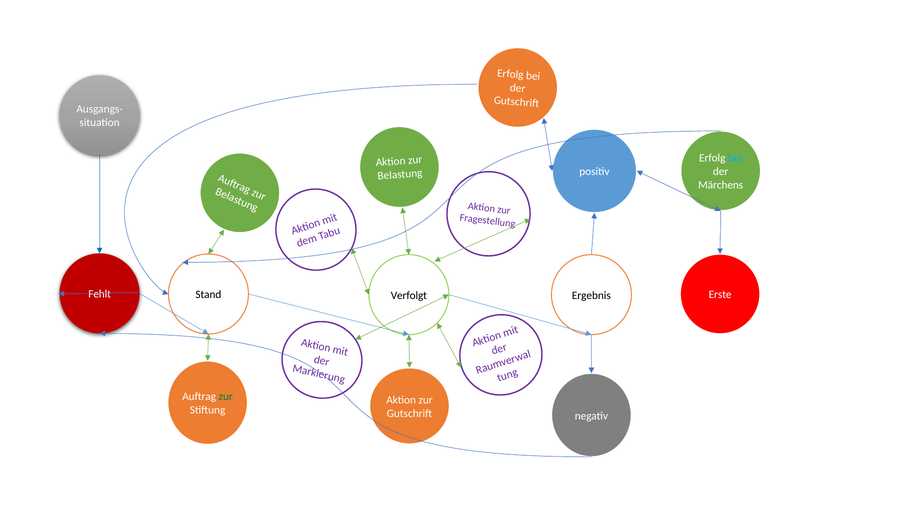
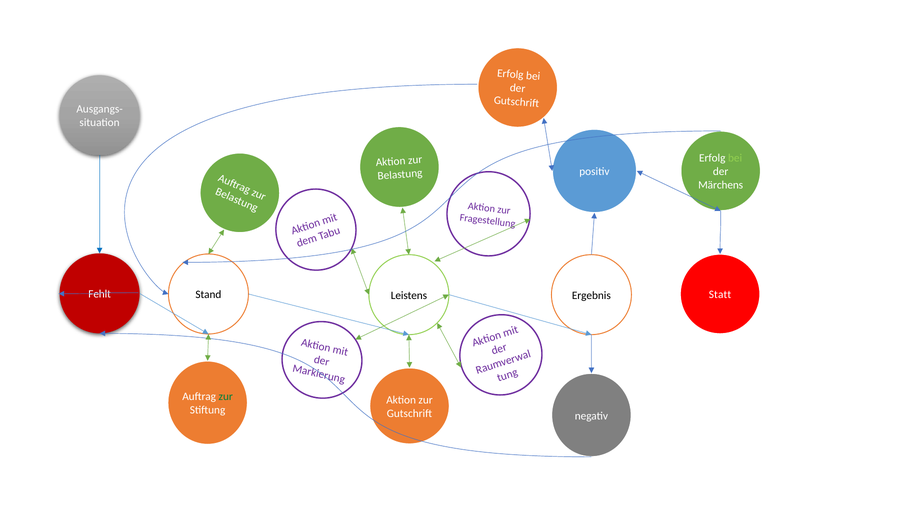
bei colour: light blue -> light green (735, 158)
Verfolgt: Verfolgt -> Leistens (409, 295)
Erste: Erste -> Statt (720, 295)
